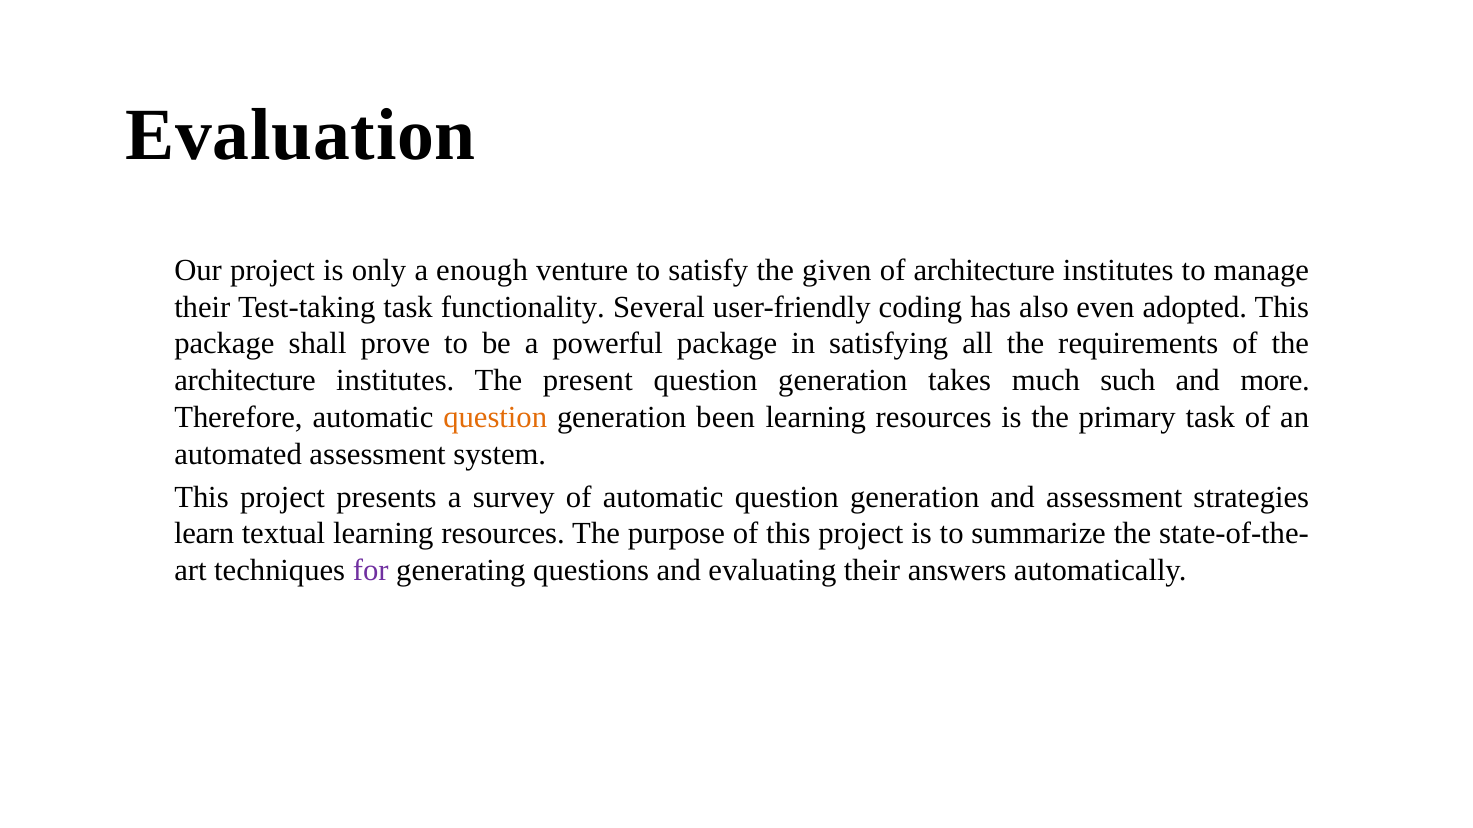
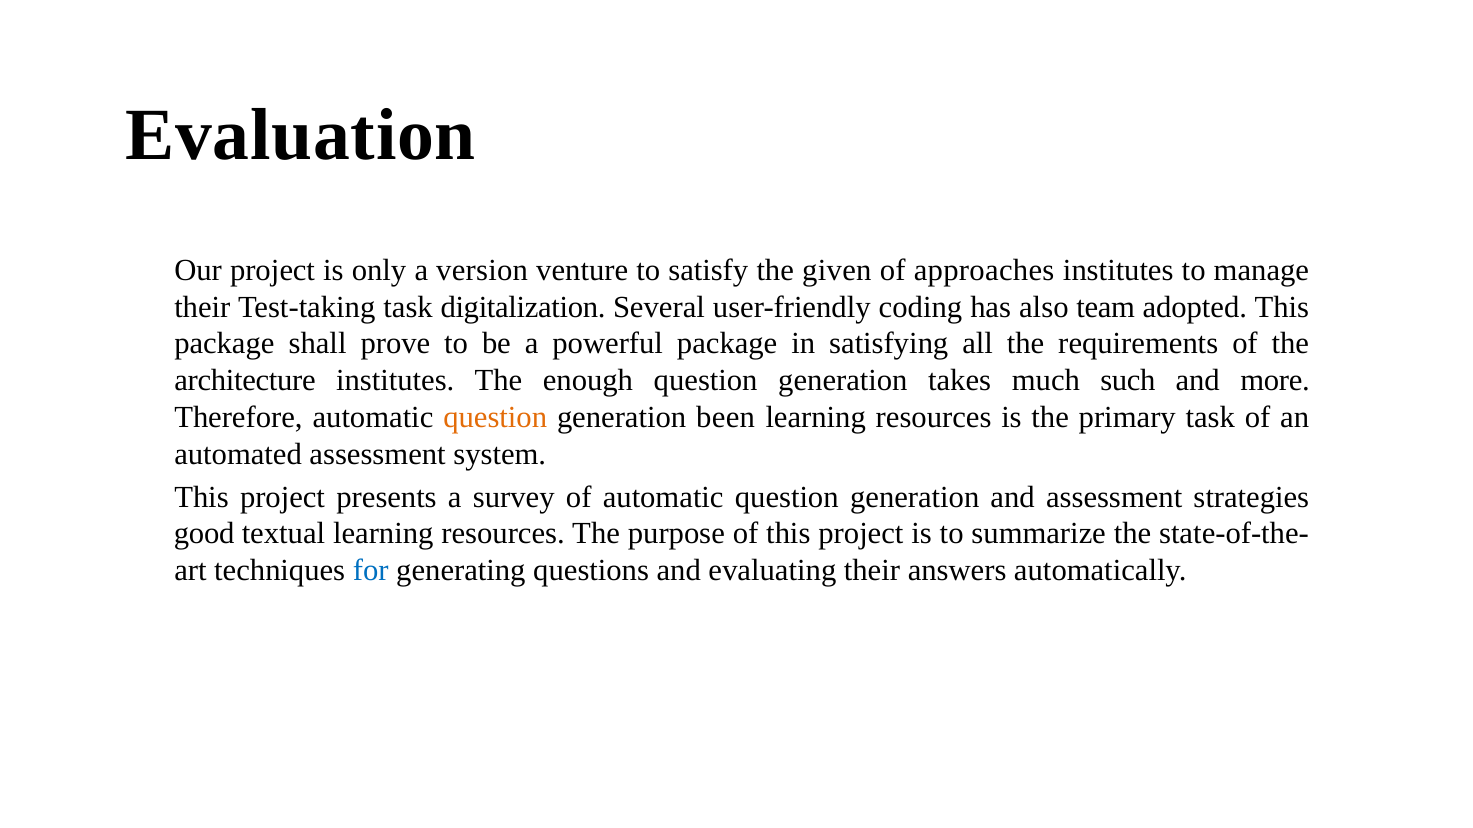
enough: enough -> version (482, 270)
of architecture: architecture -> approaches (984, 270)
functionality: functionality -> digitalization (523, 307)
even: even -> team (1106, 307)
present: present -> enough (588, 381)
learn: learn -> good (204, 534)
for colour: purple -> blue (371, 571)
